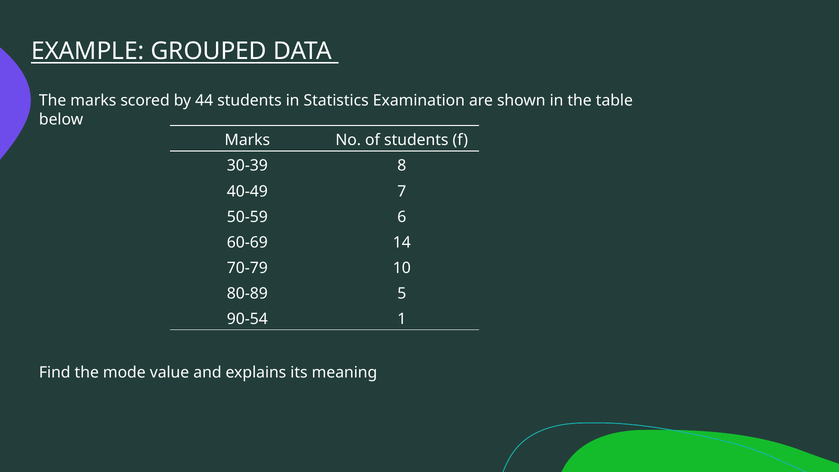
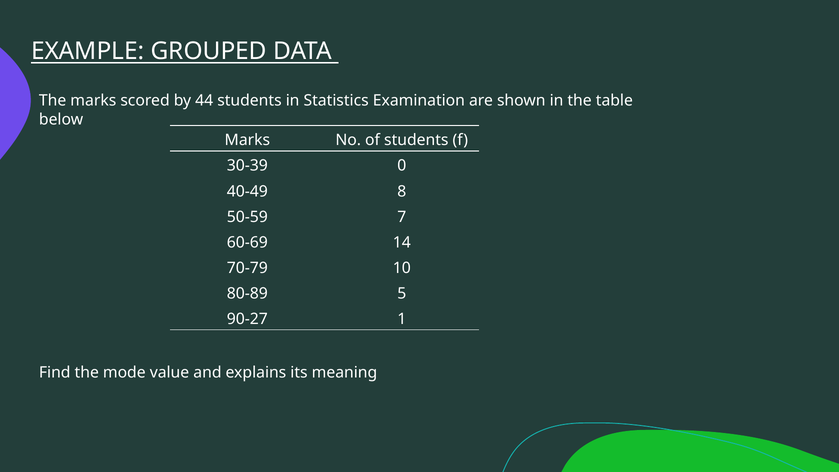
8: 8 -> 0 (402, 166)
7: 7 -> 8 (402, 191)
6: 6 -> 7 (402, 217)
90-54: 90-54 -> 90-27 (247, 319)
